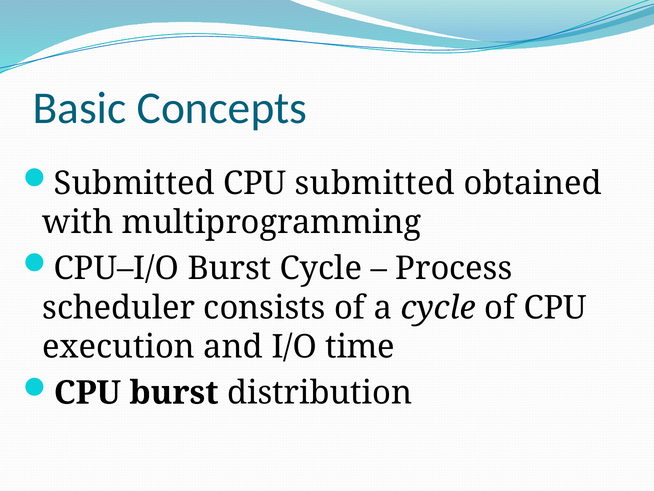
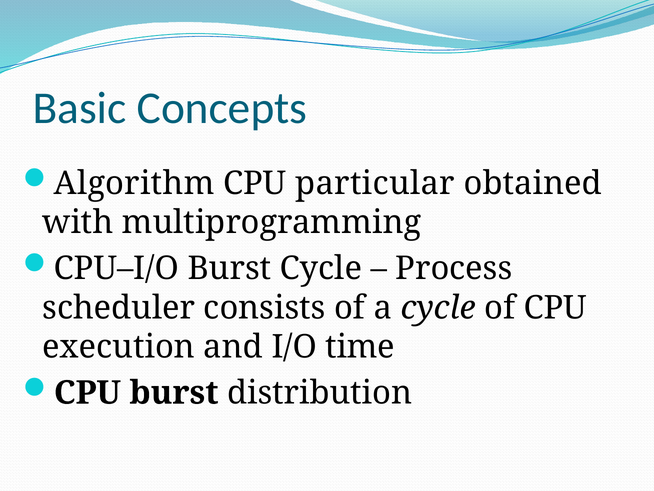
Submitted: Submitted -> Algorithm (134, 183)
CPU submitted: submitted -> particular (375, 183)
